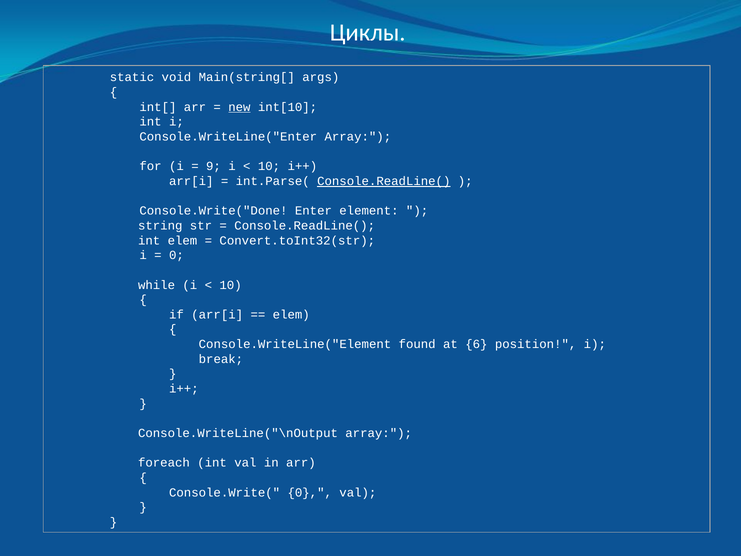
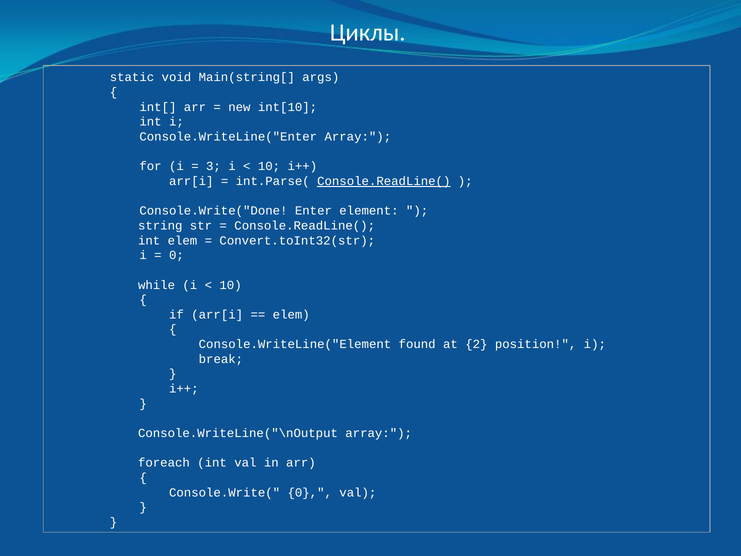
new underline: present -> none (239, 107)
9: 9 -> 3 (213, 166)
6: 6 -> 2 (476, 344)
